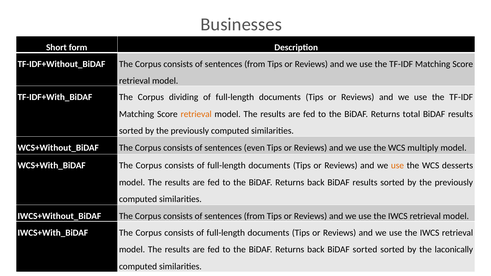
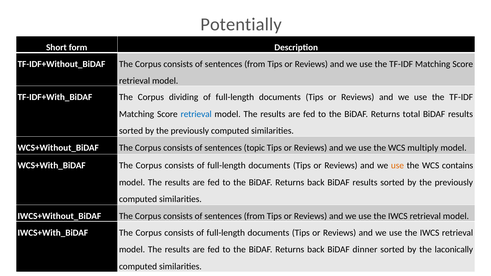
Businesses: Businesses -> Potentially (241, 24)
retrieval colour: orange -> blue (196, 114)
even: even -> topic (254, 148)
desserts: desserts -> contains (458, 166)
BiDAF sorted: sorted -> dinner (365, 250)
